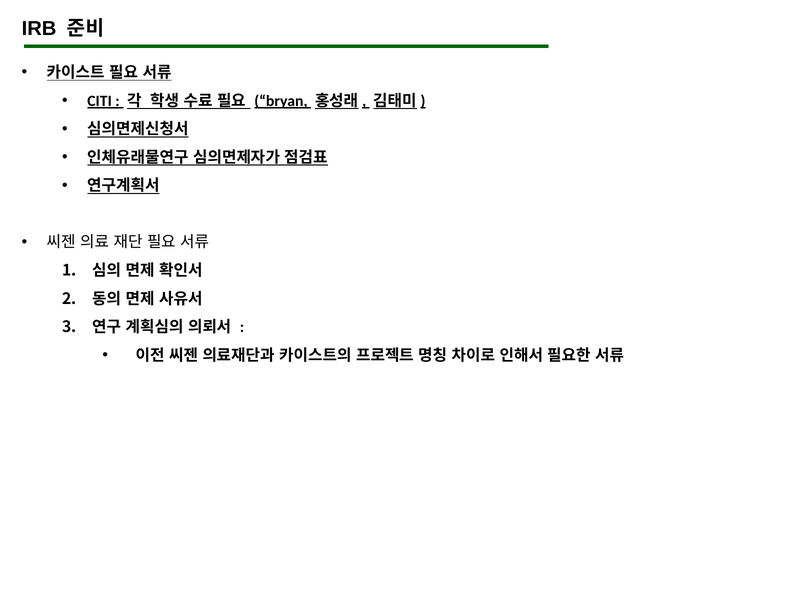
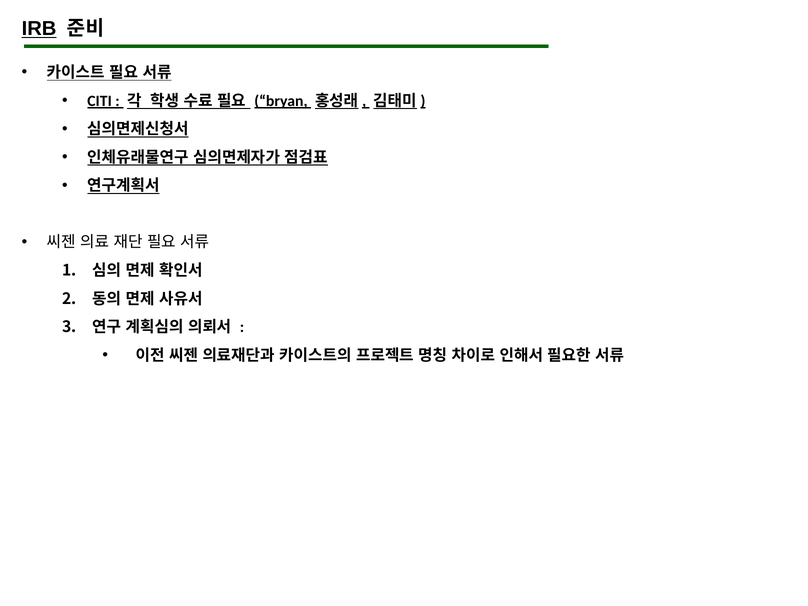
IRB underline: none -> present (39, 29)
